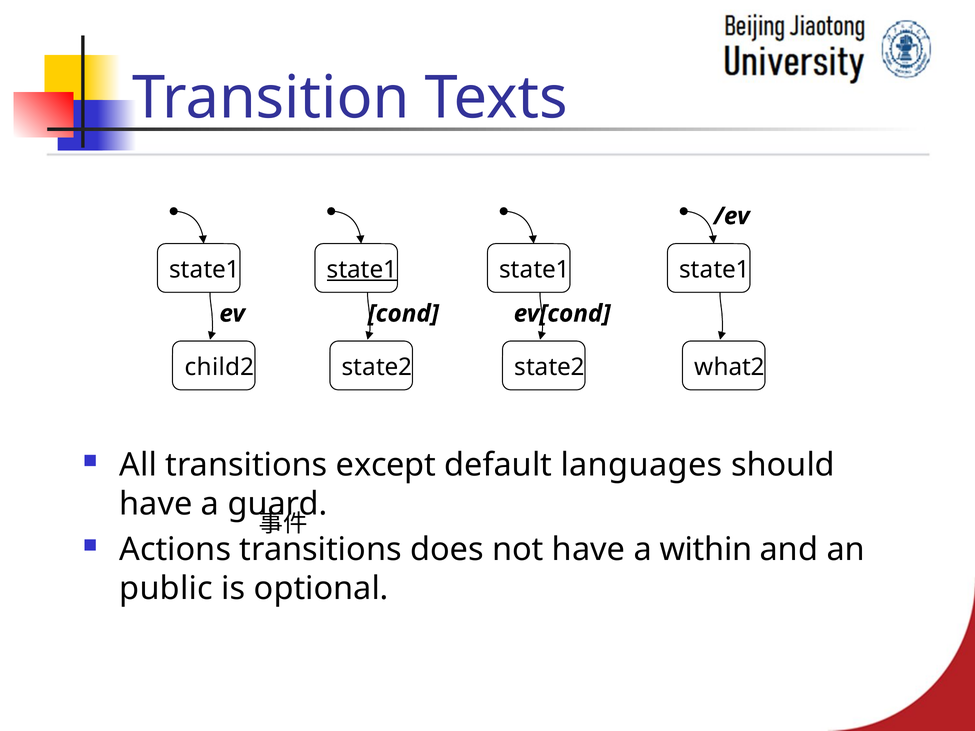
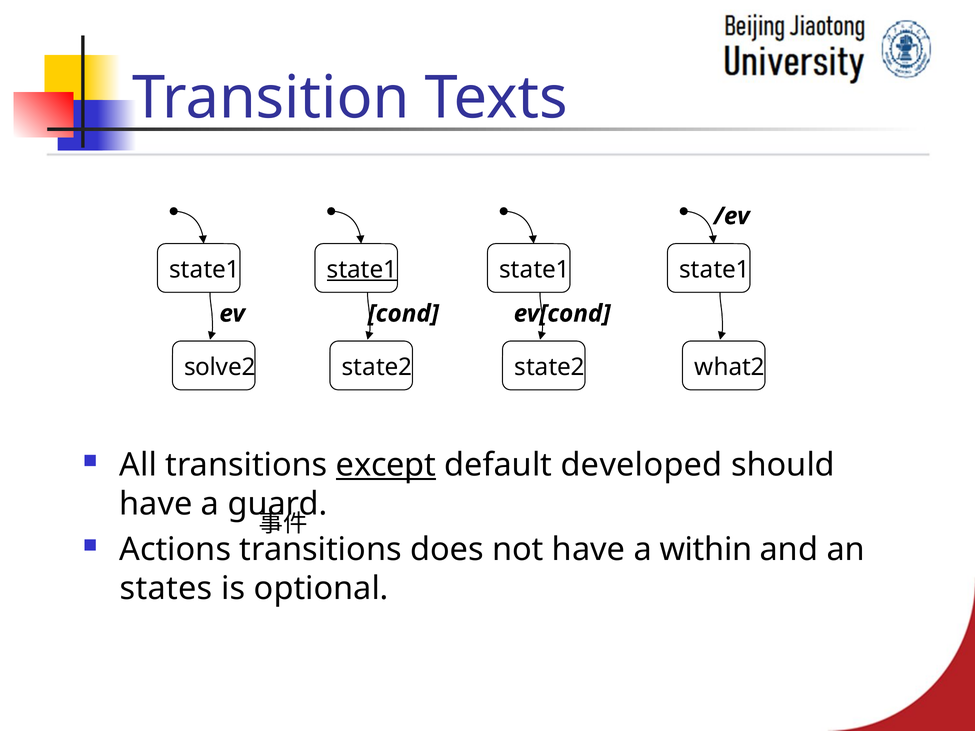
child2: child2 -> solve2 (220, 367)
except underline: none -> present (386, 465)
languages: languages -> developed (642, 465)
public: public -> states (166, 589)
